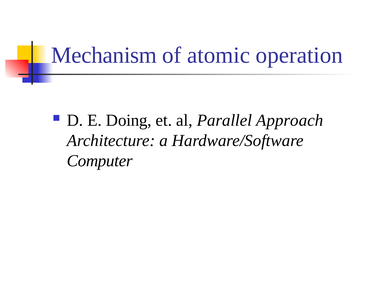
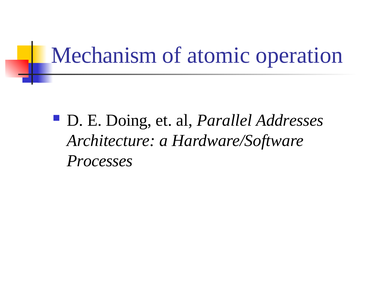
Approach: Approach -> Addresses (290, 120)
Computer: Computer -> Processes (100, 160)
